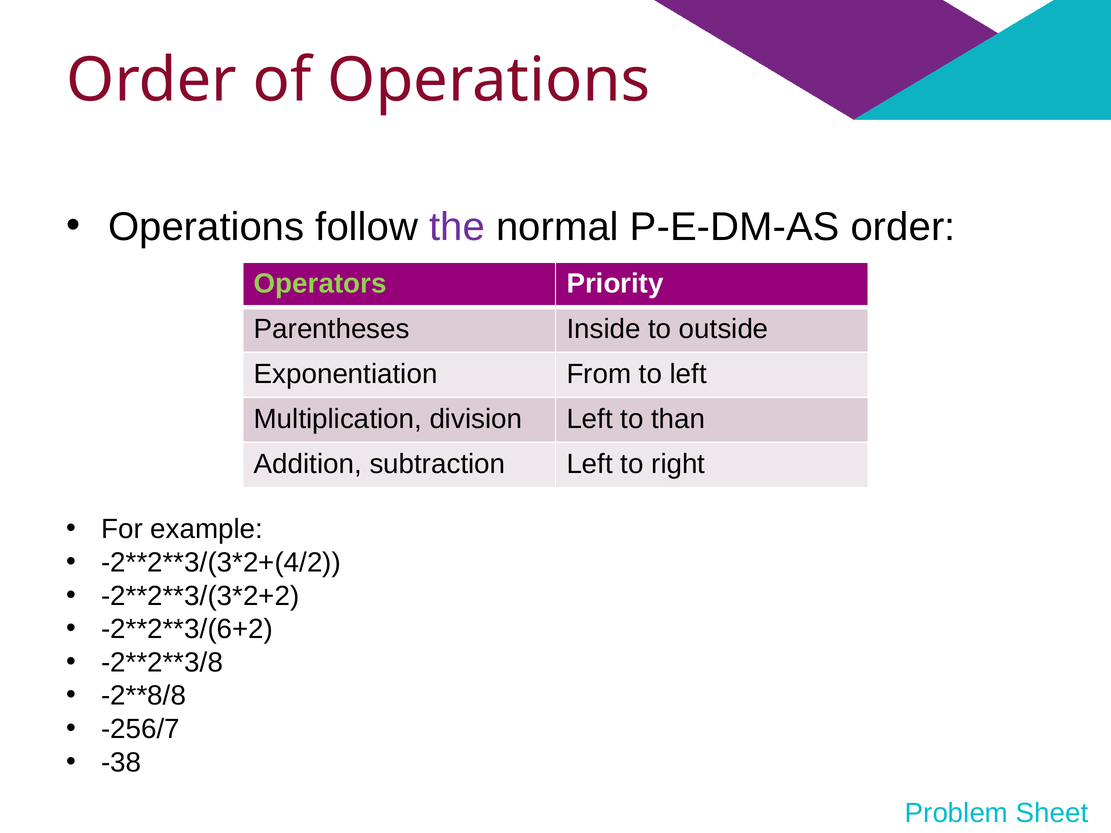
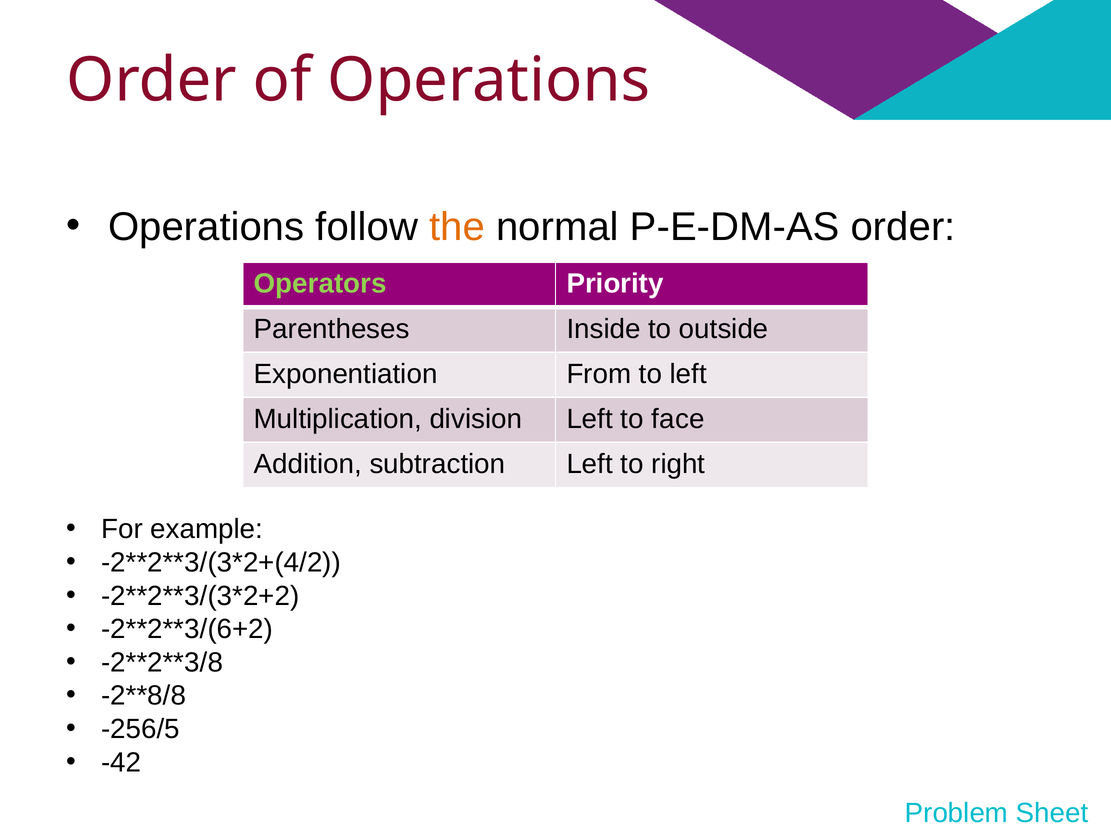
the colour: purple -> orange (457, 227)
than: than -> face (678, 419)
-256/7: -256/7 -> -256/5 (140, 729)
-38: -38 -> -42 (121, 763)
